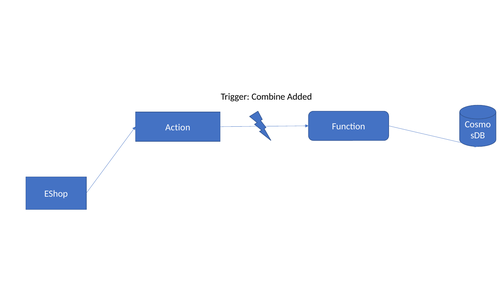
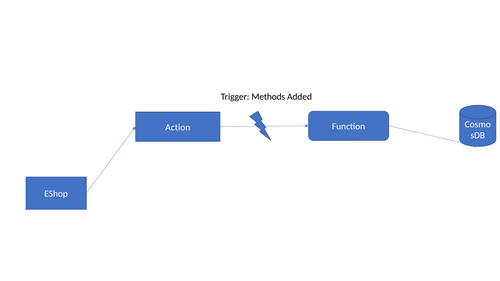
Combine: Combine -> Methods (268, 97)
